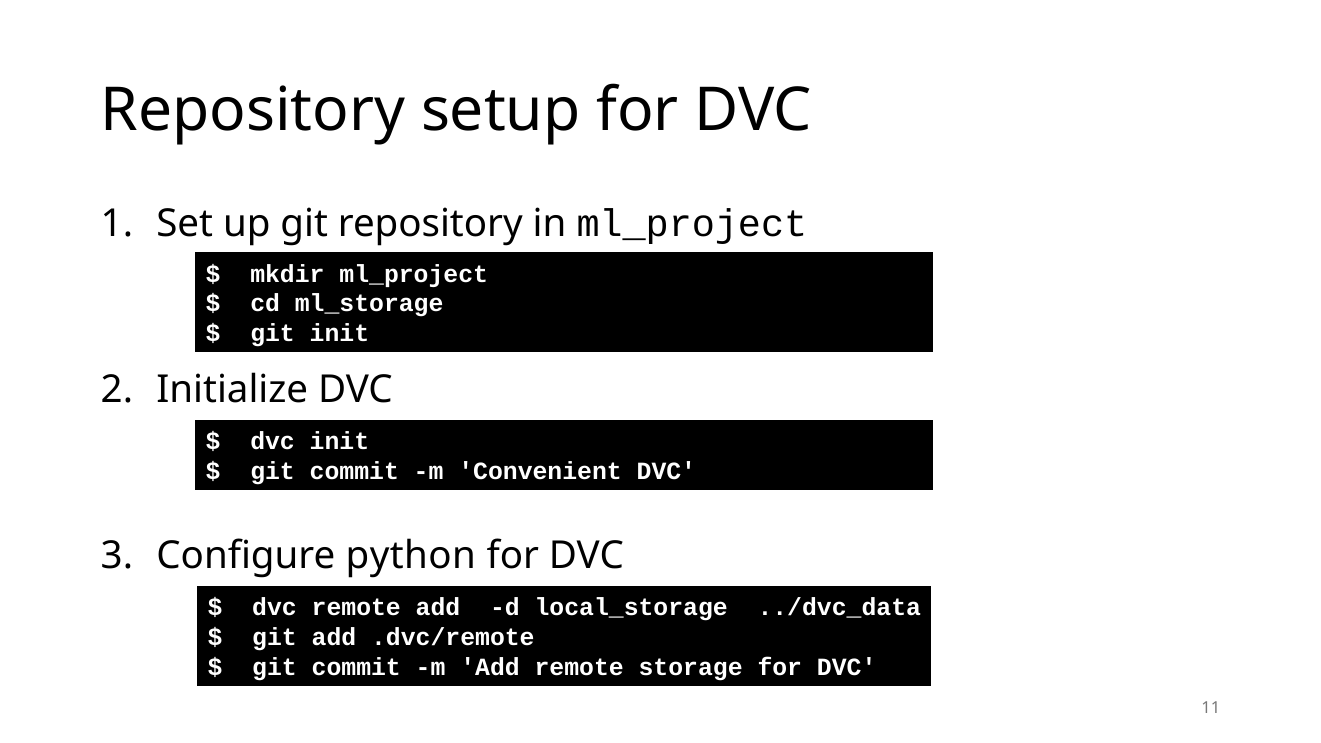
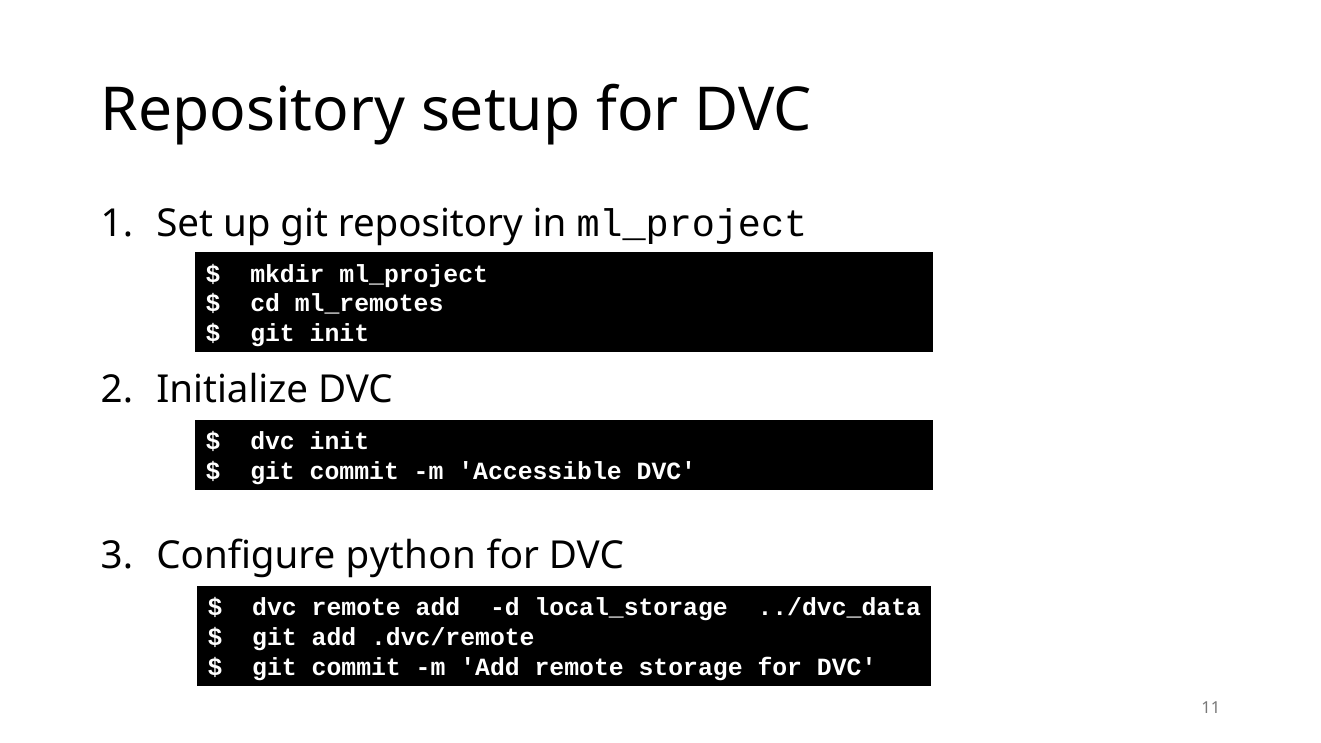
ml_storage: ml_storage -> ml_remotes (369, 304)
Convenient: Convenient -> Accessible (540, 471)
